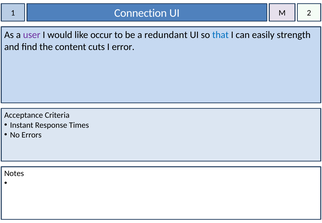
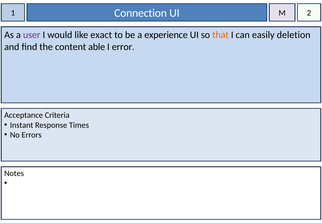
occur: occur -> exact (101, 35)
redundant: redundant -> experience (166, 35)
that colour: blue -> orange (220, 35)
strength: strength -> deletion (294, 35)
cuts: cuts -> able (97, 47)
